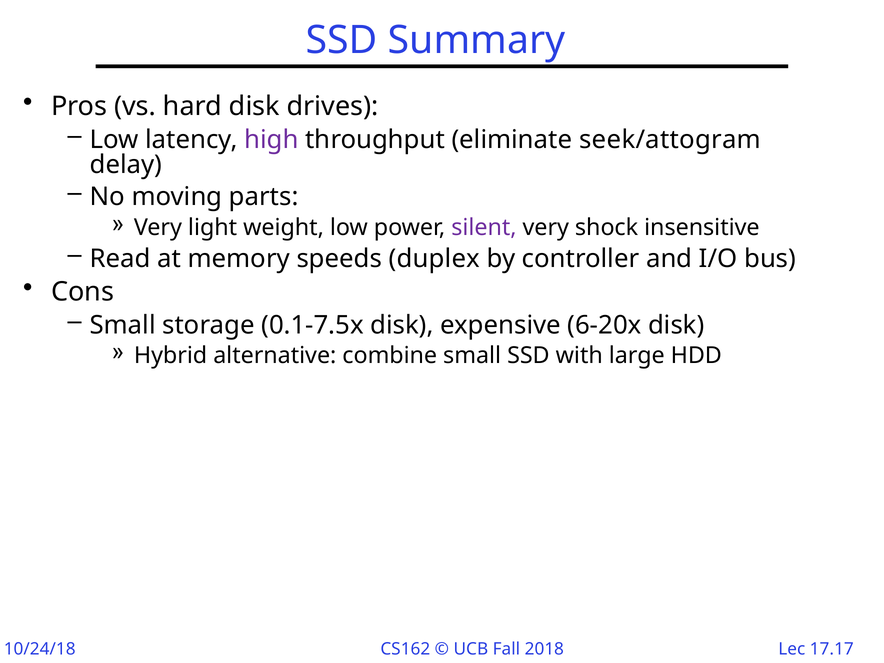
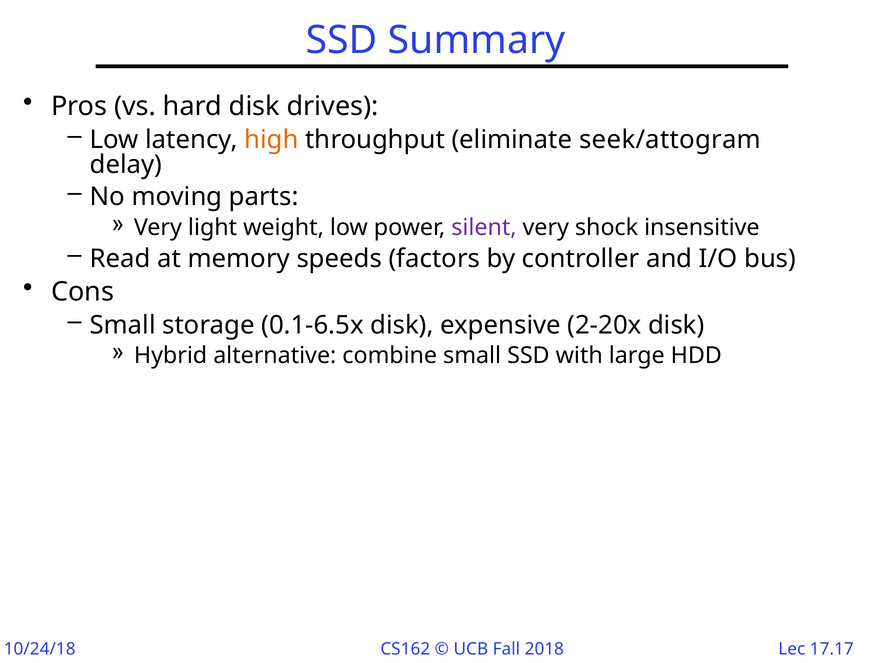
high colour: purple -> orange (271, 140)
duplex: duplex -> factors (434, 259)
0.1-7.5x: 0.1-7.5x -> 0.1-6.5x (313, 325)
6-20x: 6-20x -> 2-20x (604, 325)
